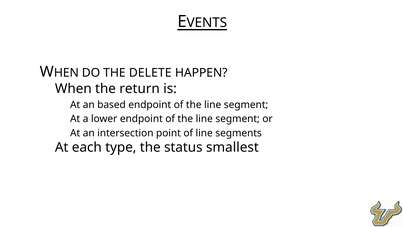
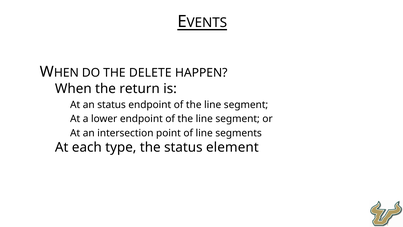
an based: based -> status (112, 105)
smallest: smallest -> element (232, 147)
